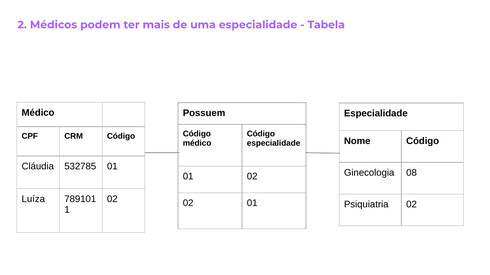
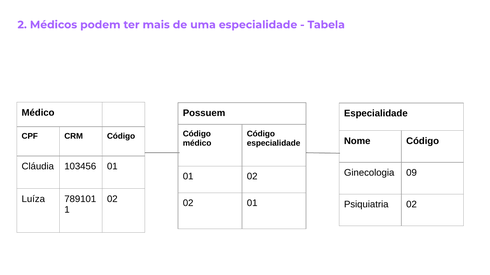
532785: 532785 -> 103456 (80, 167)
08: 08 -> 09 (412, 173)
